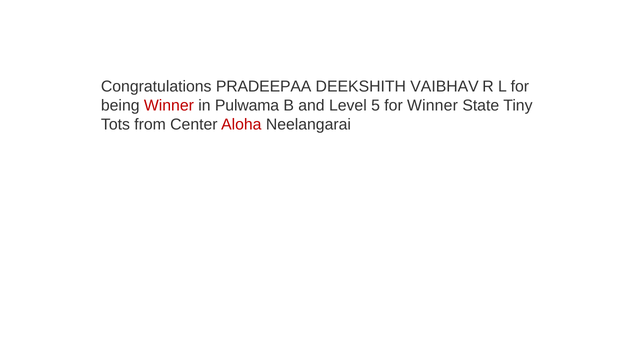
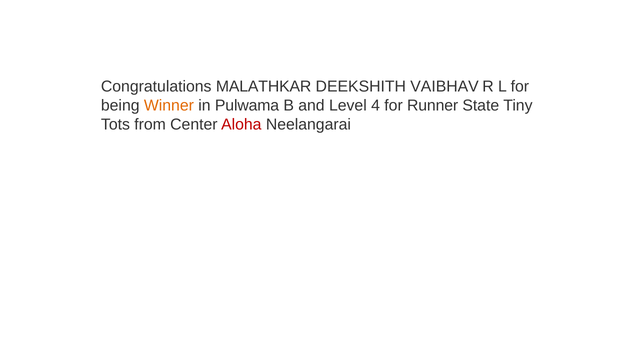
PRADEEPAA: PRADEEPAA -> MALATHKAR (264, 86)
Winner colour: red -> orange (169, 105)
5: 5 -> 4 (376, 105)
for Winner: Winner -> Runner (433, 105)
